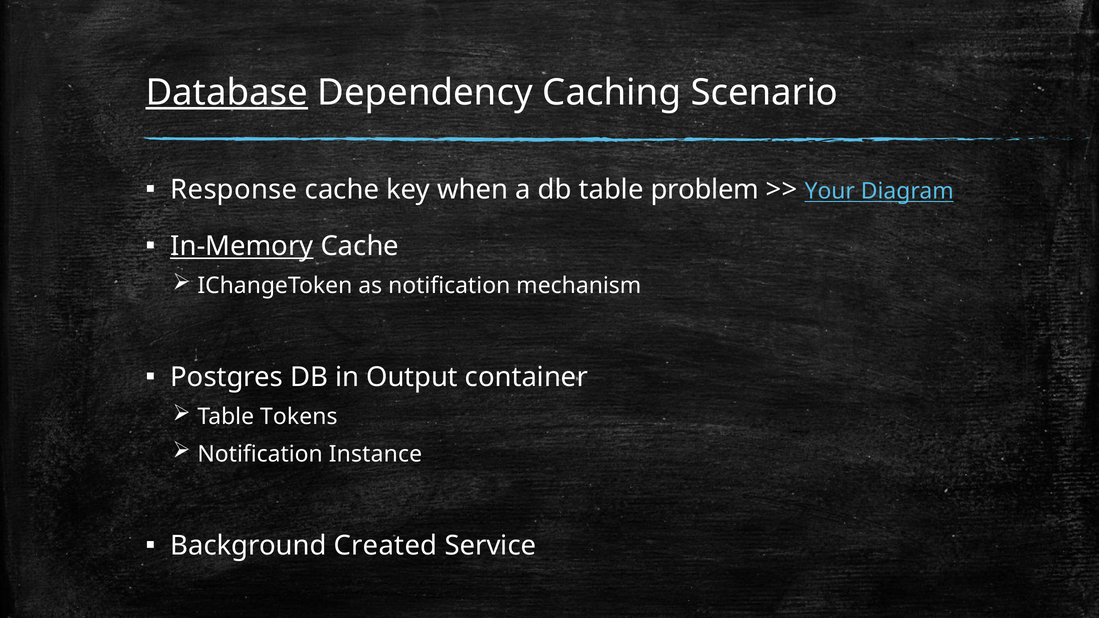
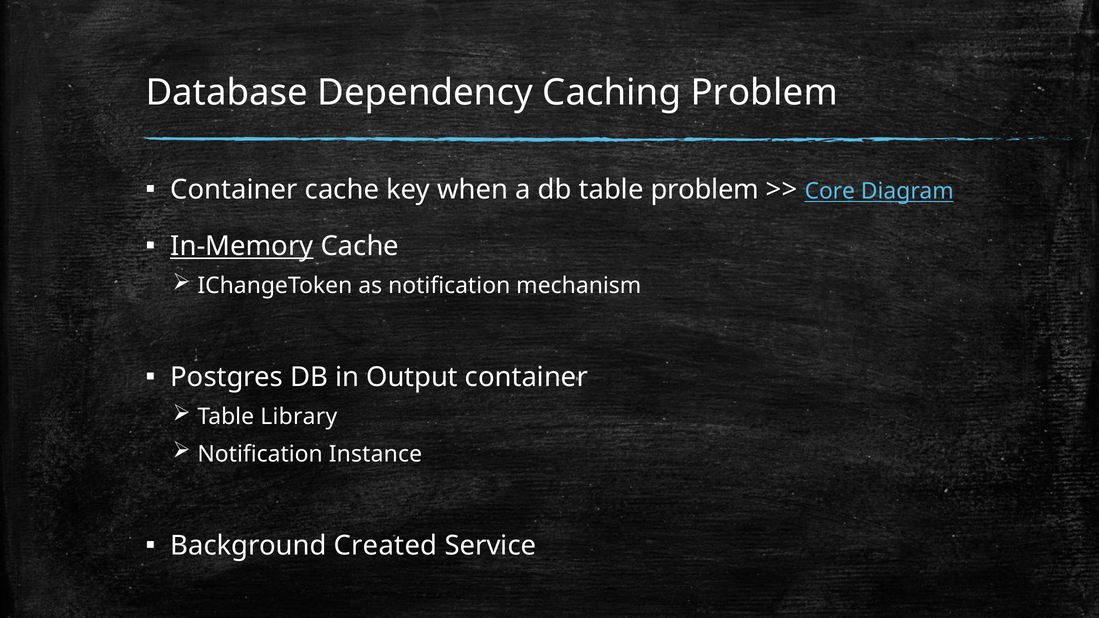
Database underline: present -> none (227, 93)
Caching Scenario: Scenario -> Problem (764, 93)
Response: Response -> Container (234, 190)
Your: Your -> Core (830, 191)
Tokens: Tokens -> Library (299, 417)
